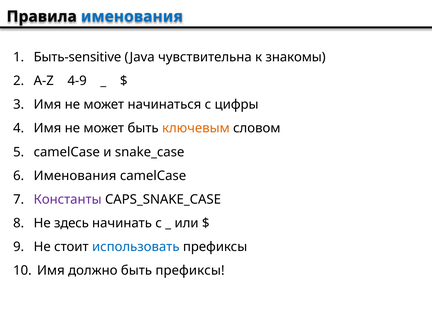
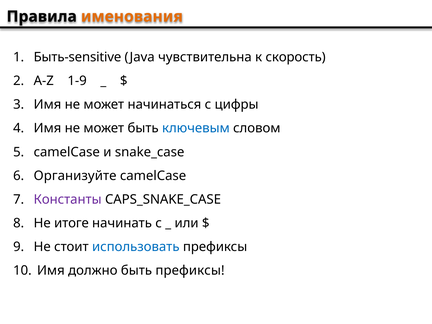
именования colour: blue -> orange (132, 16)
знакомы: знакомы -> скорость (296, 57)
4-9: 4-9 -> 1-9 (77, 81)
ключевым colour: orange -> blue (196, 128)
Именования: Именования -> Организуйте (75, 176)
здесь: здесь -> итоге (71, 223)
